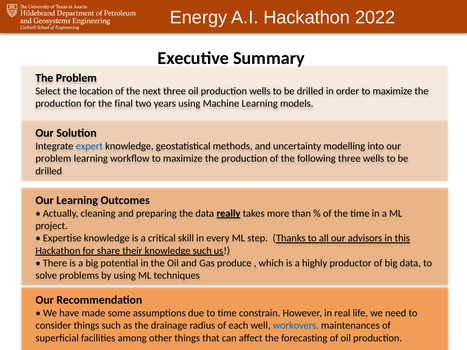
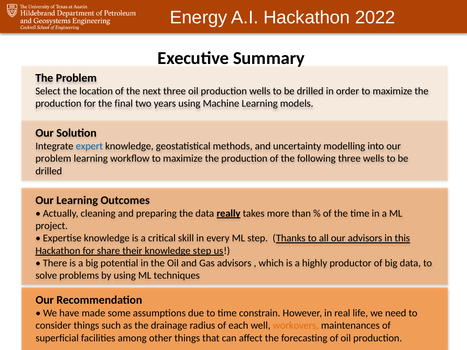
knowledge such: such -> step (202, 251)
Gas produce: produce -> advisors (234, 263)
workovers colour: blue -> orange (296, 326)
